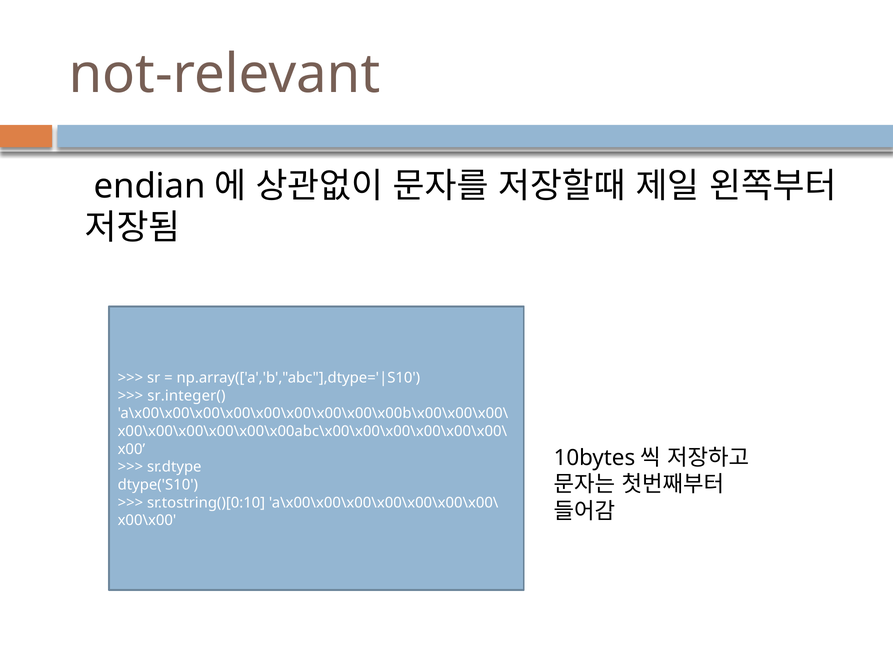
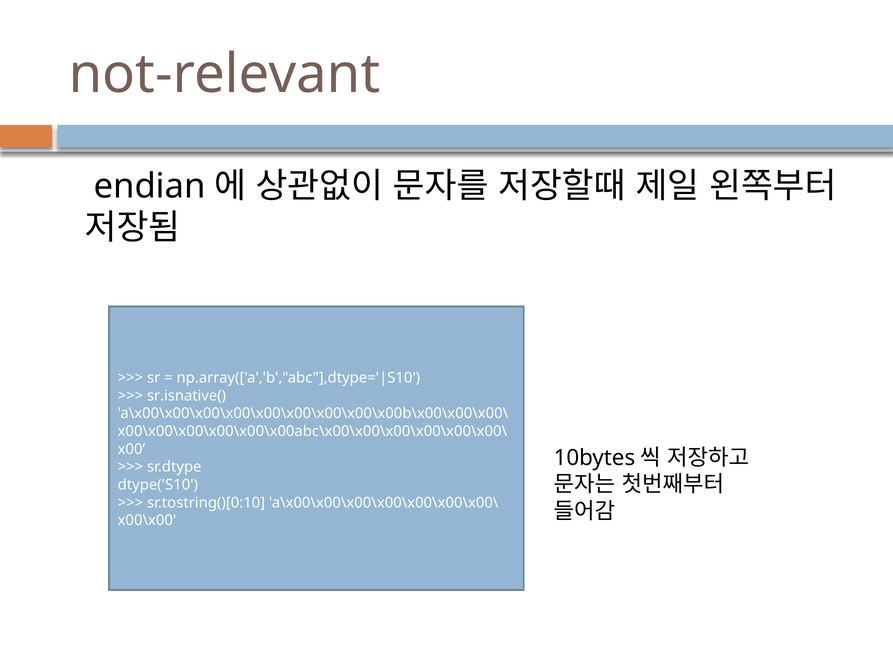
sr.integer(: sr.integer( -> sr.isnative( (187, 396)
